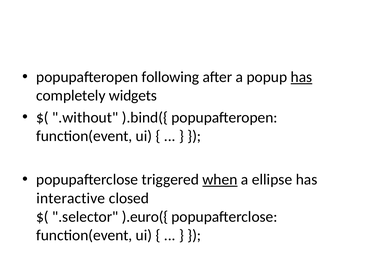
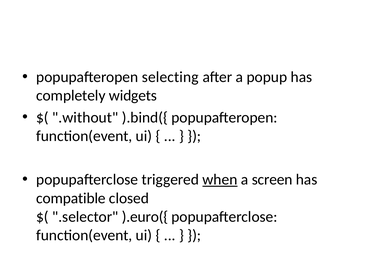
following: following -> selecting (170, 77)
has underline: present -> none (301, 77)
ellipse: ellipse -> screen (272, 180)
interactive: interactive -> compatible (71, 198)
